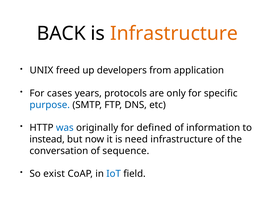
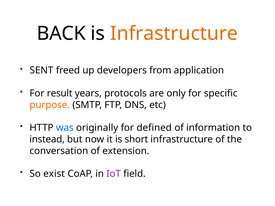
UNIX: UNIX -> SENT (41, 70)
cases: cases -> result (60, 93)
purpose colour: blue -> orange (50, 105)
need: need -> short (136, 139)
sequence: sequence -> extension (126, 151)
IoT colour: blue -> purple (114, 174)
